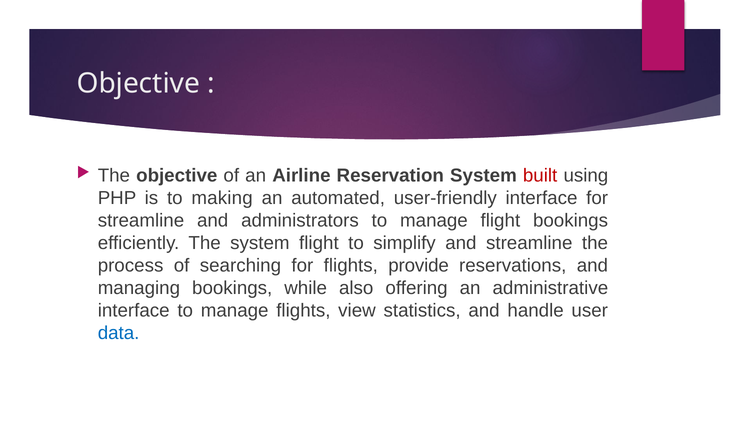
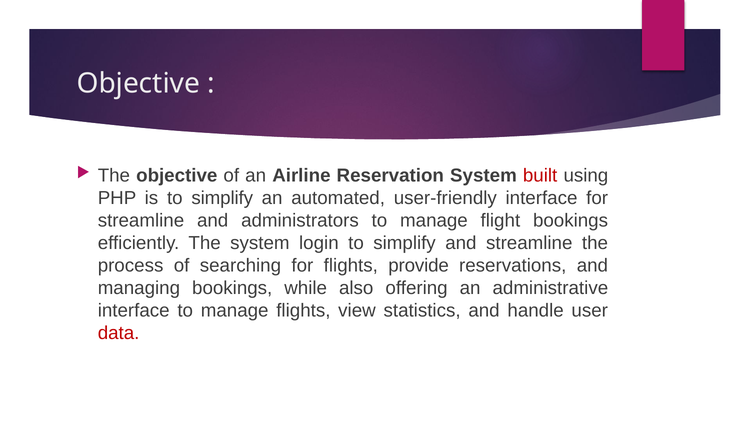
is to making: making -> simplify (222, 198)
system flight: flight -> login (319, 243)
data colour: blue -> red (119, 333)
